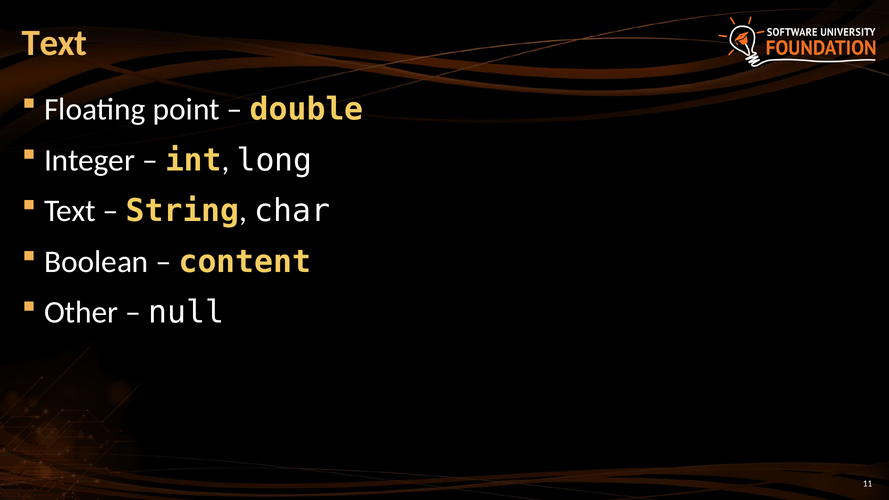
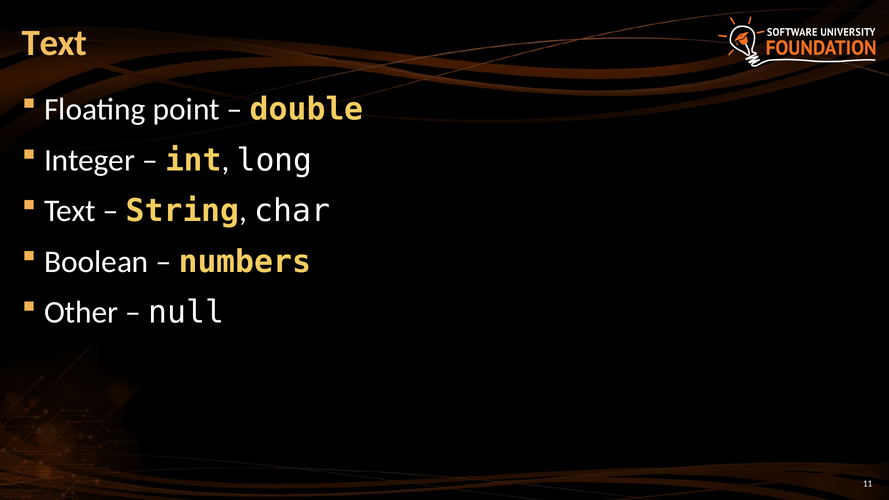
content: content -> numbers (245, 262)
